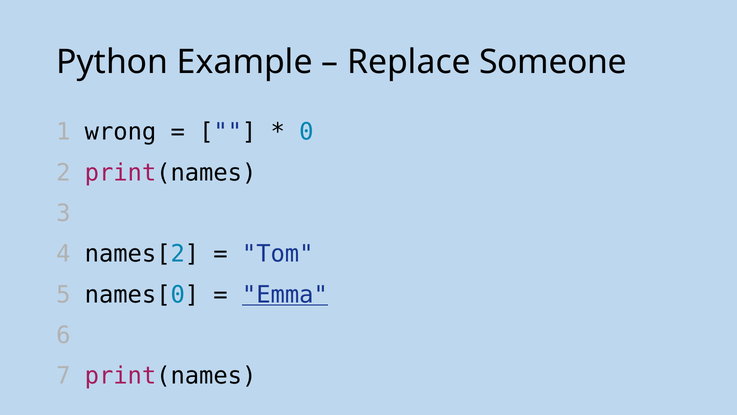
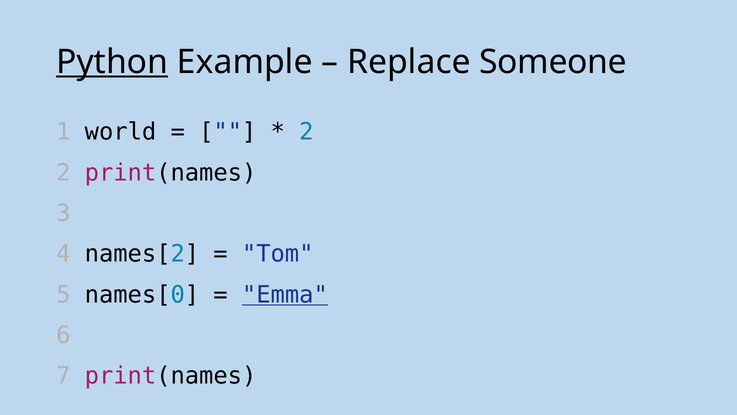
Python underline: none -> present (112, 62)
wrong: wrong -> world (121, 132)
0: 0 -> 2 (306, 132)
